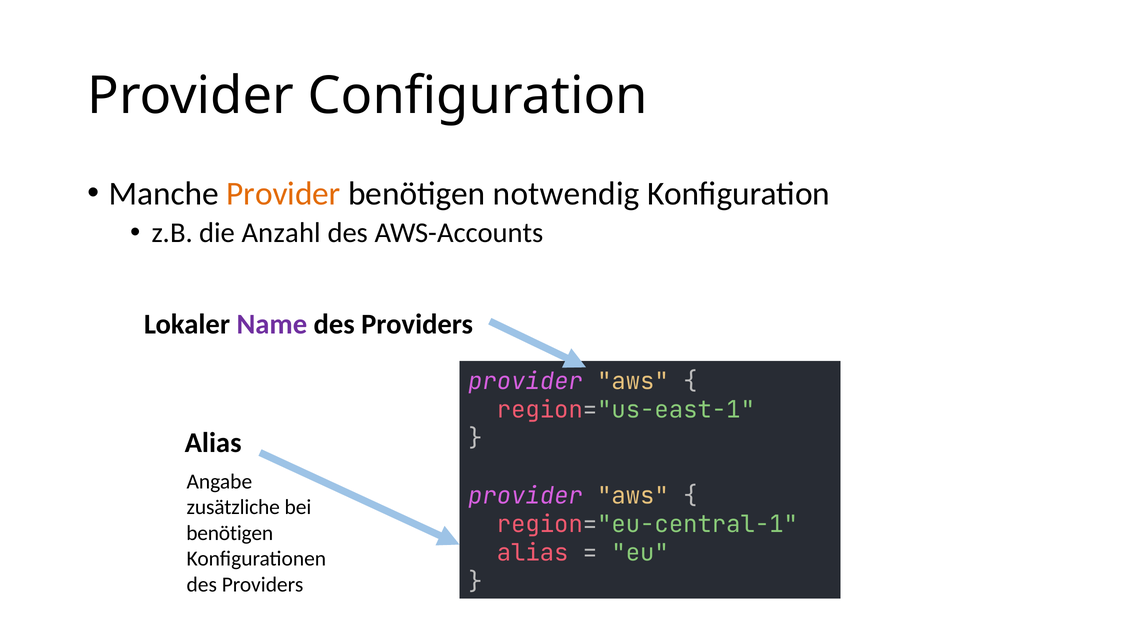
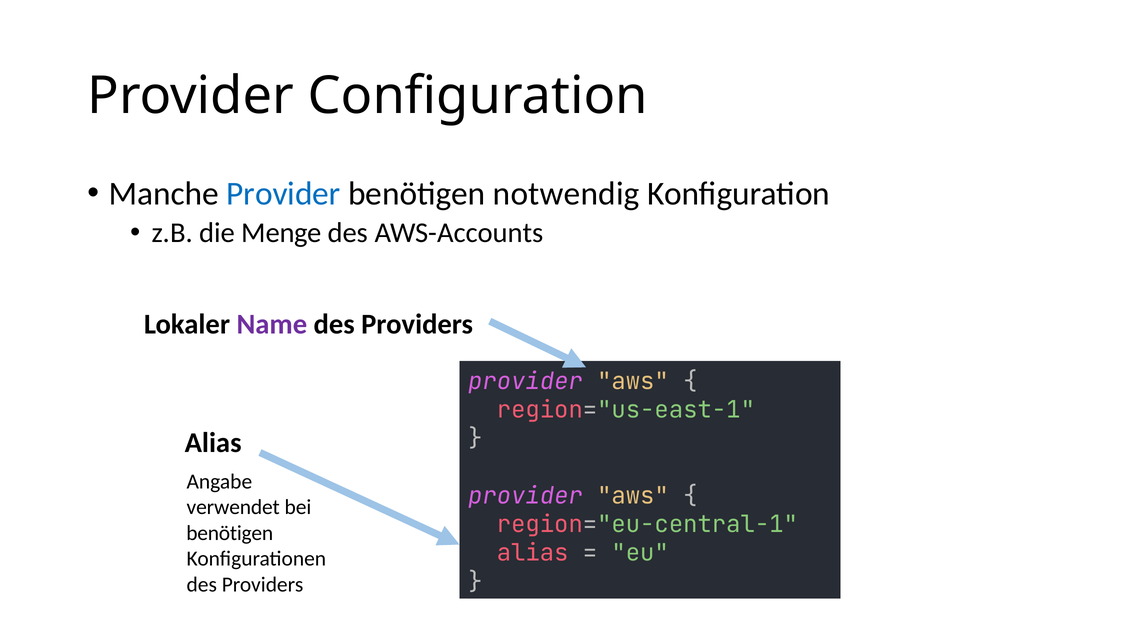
Provider colour: orange -> blue (283, 194)
Anzahl: Anzahl -> Menge (282, 233)
zusätzliche: zusätzliche -> verwendet (233, 507)
